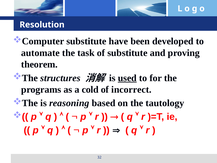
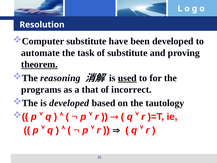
theorem underline: none -> present (39, 64)
structures: structures -> reasoning (60, 78)
cold: cold -> that (90, 89)
is reasoning: reasoning -> developed (69, 103)
